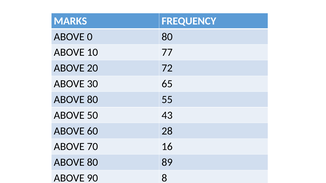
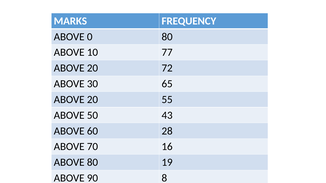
80: 80 -> 20 (92, 100)
89: 89 -> 19 (167, 163)
